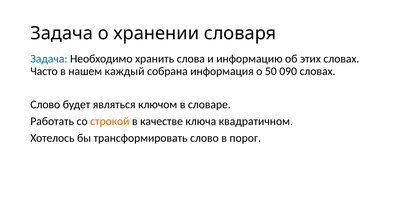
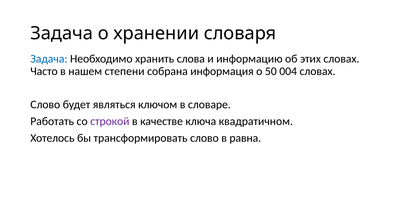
каждый: каждый -> степени (125, 71)
090: 090 -> 004 (288, 71)
строкой colour: orange -> purple (110, 121)
порог: порог -> равна (245, 138)
